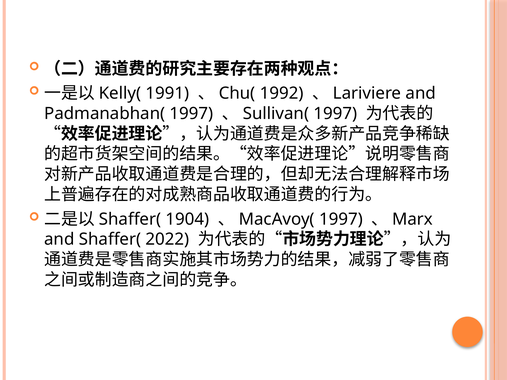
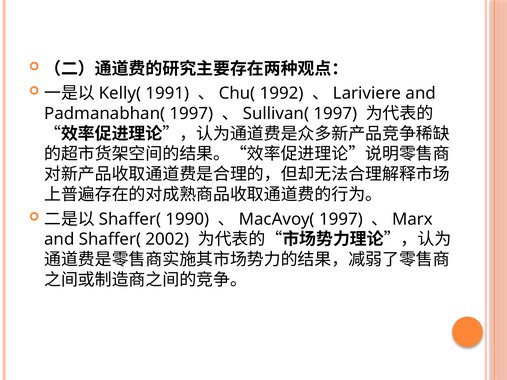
1904: 1904 -> 1990 (187, 219)
2022: 2022 -> 2002 (167, 240)
